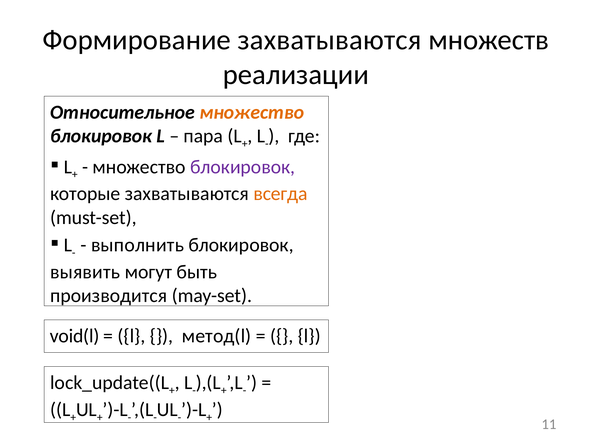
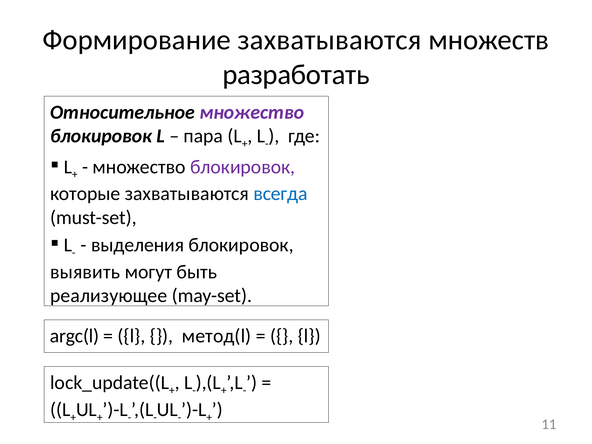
реализации: реализации -> разработать (296, 75)
множество colour: orange -> purple (252, 112)
всегда colour: orange -> blue (280, 194)
выполнить: выполнить -> выделения (138, 245)
производится: производится -> реализующее (109, 296)
void(l: void(l -> argc(l (75, 336)
